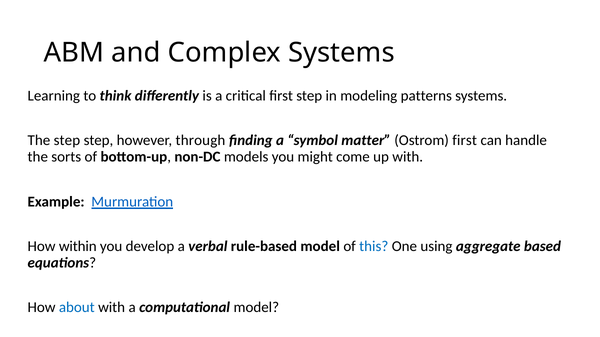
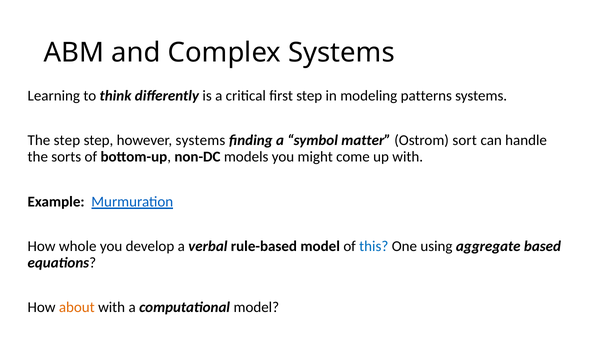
however through: through -> systems (200, 141)
Ostrom first: first -> sort (465, 141)
within: within -> whole (78, 247)
about colour: blue -> orange (77, 308)
